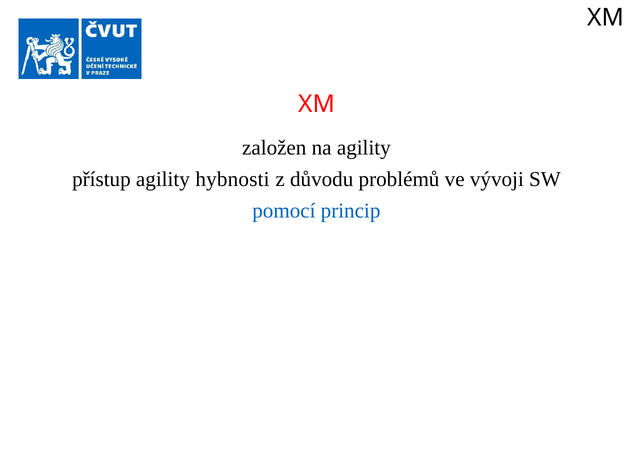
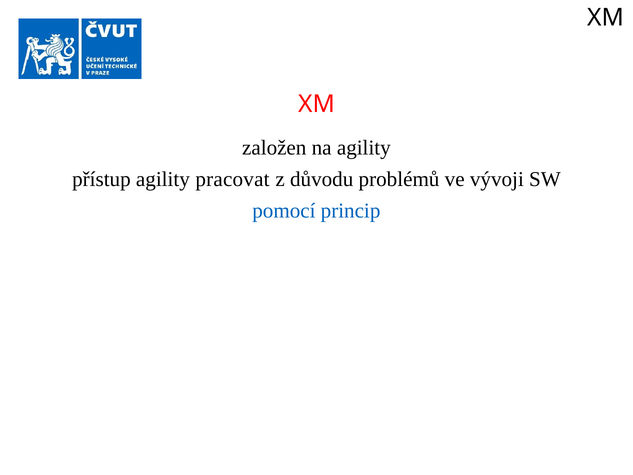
hybnosti: hybnosti -> pracovat (233, 179)
